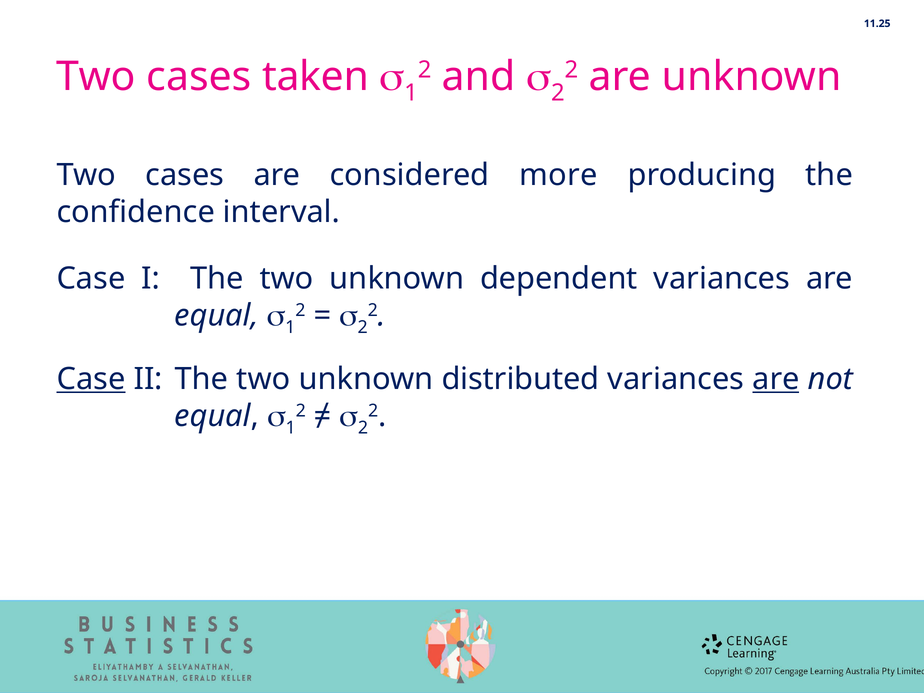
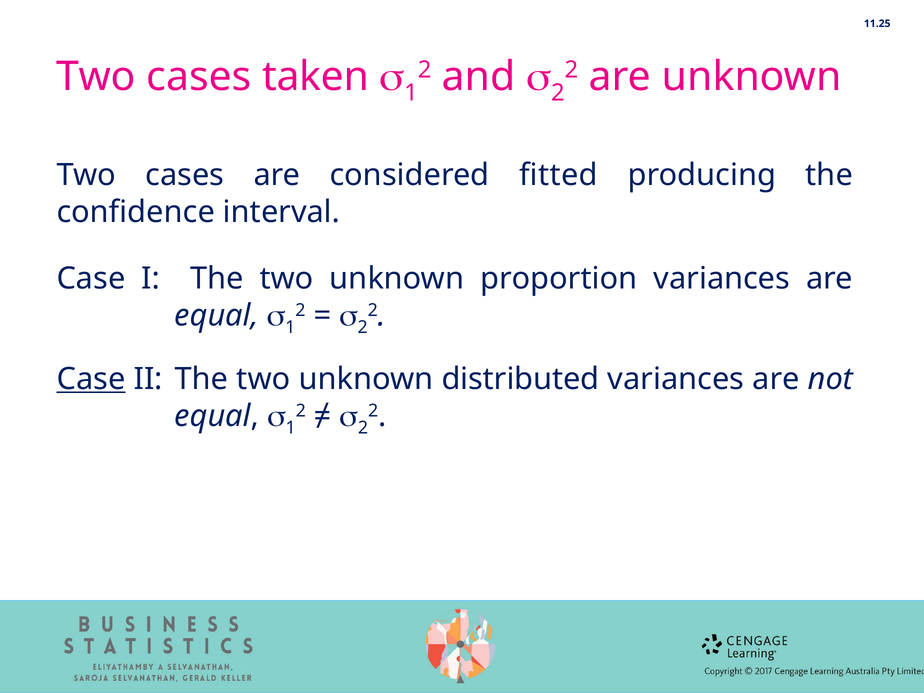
more: more -> fitted (558, 175)
dependent: dependent -> proportion (559, 278)
are underline: present -> none (776, 379)
